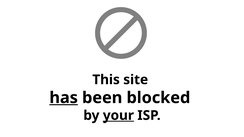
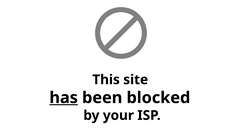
your underline: present -> none (118, 116)
